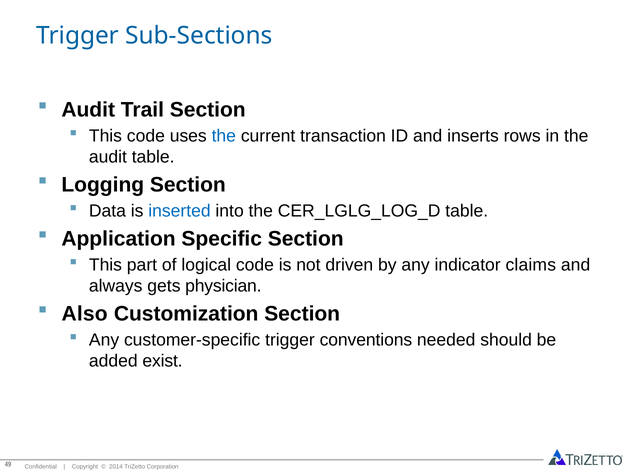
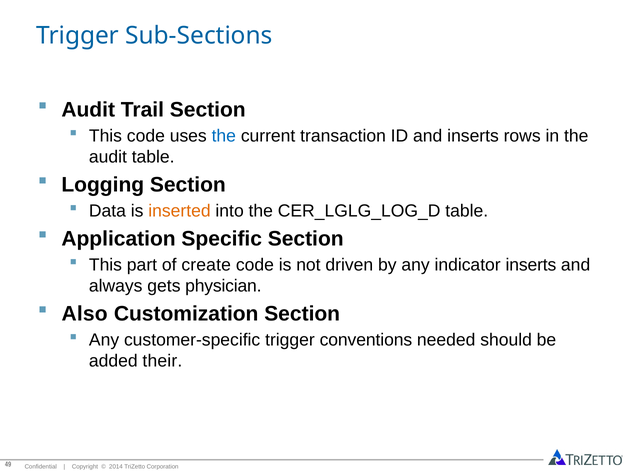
inserted colour: blue -> orange (180, 211)
logical: logical -> create (206, 265)
indicator claims: claims -> inserts (531, 265)
exist: exist -> their (162, 361)
